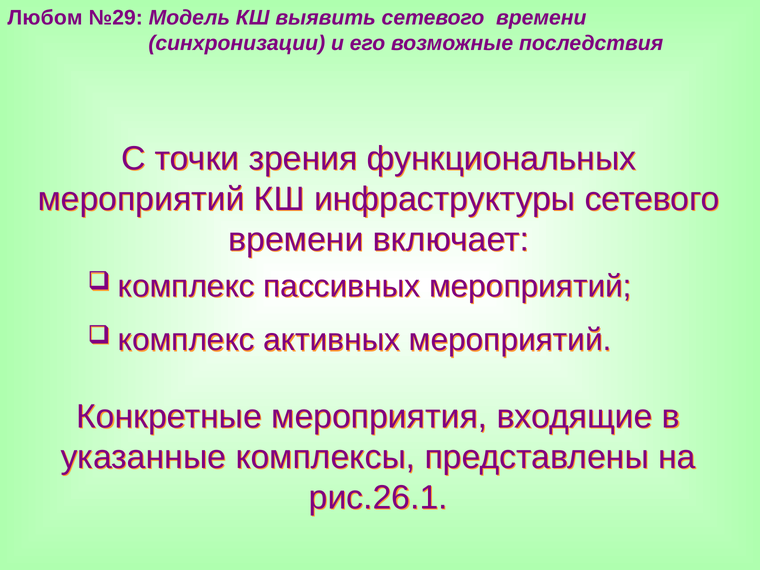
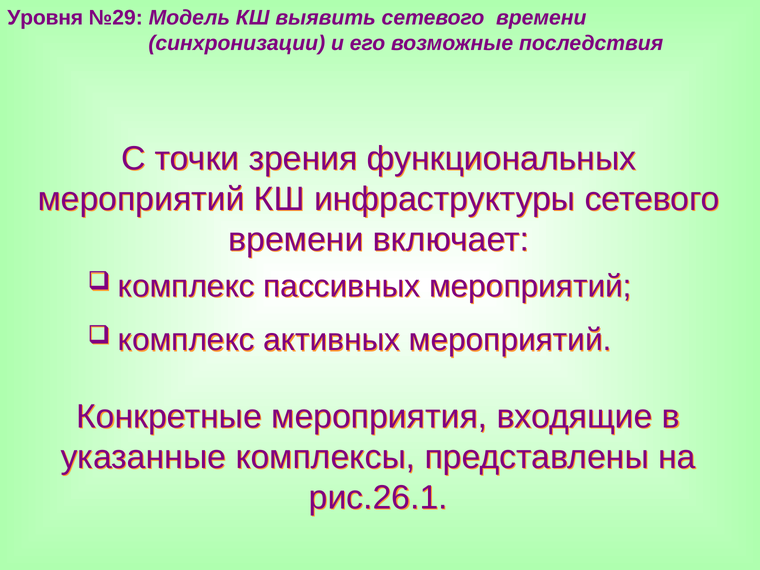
Любом: Любом -> Уровня (45, 18)
